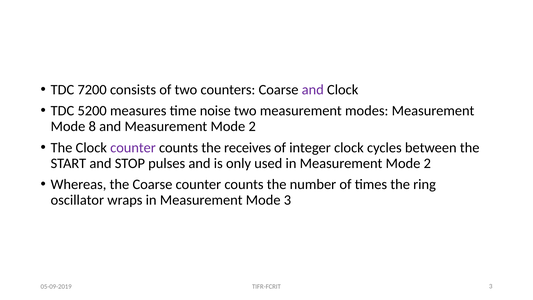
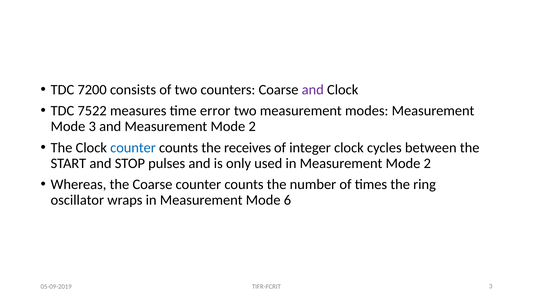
5200: 5200 -> 7522 (92, 111)
noise: noise -> error (215, 111)
Mode 8: 8 -> 3 (92, 126)
counter colour: purple -> blue (133, 148)
Mode 3: 3 -> 6 (287, 200)
